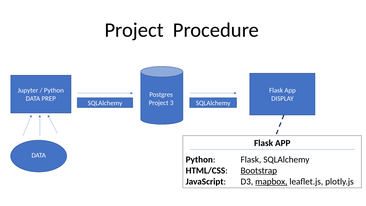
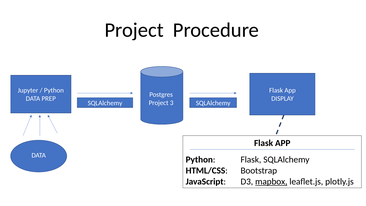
Bootstrap underline: present -> none (259, 170)
